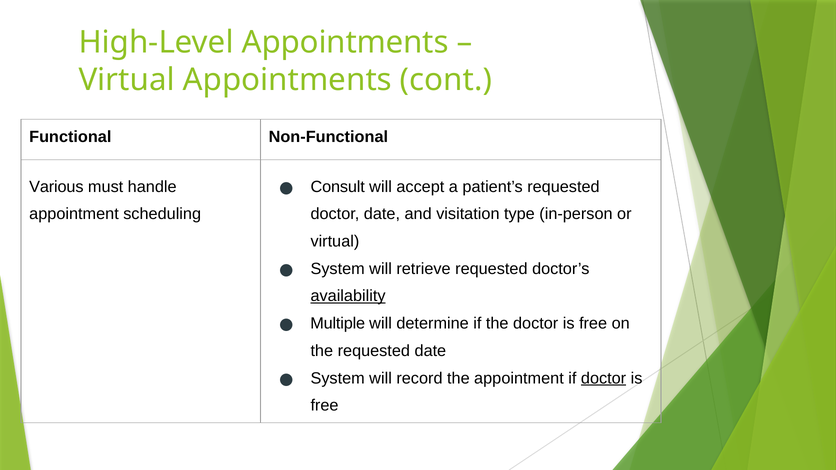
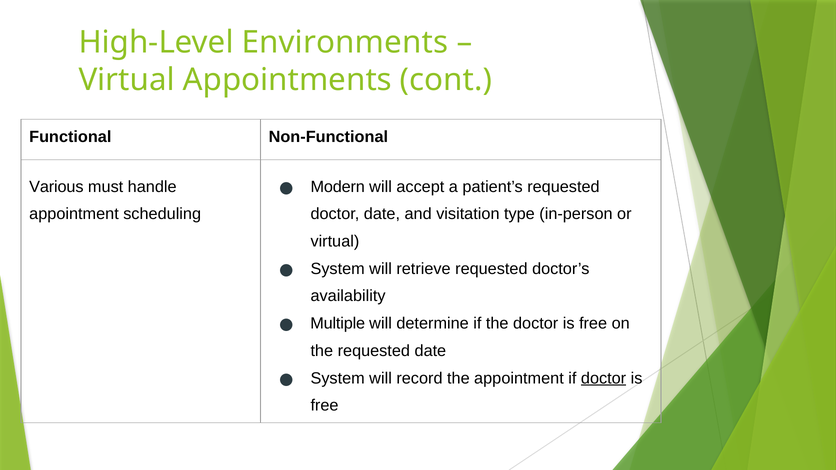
High-Level Appointments: Appointments -> Environments (345, 42)
Consult: Consult -> Modern (338, 187)
availability underline: present -> none (348, 296)
